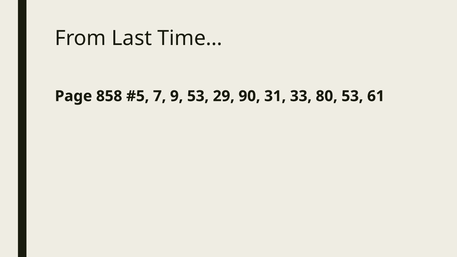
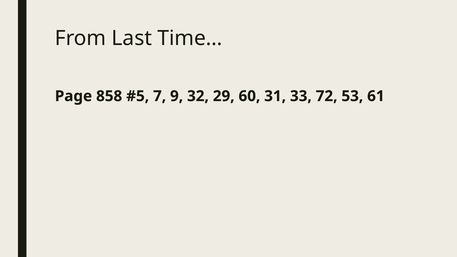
9 53: 53 -> 32 (198, 96)
90: 90 -> 60 (249, 96)
80: 80 -> 72 (327, 96)
